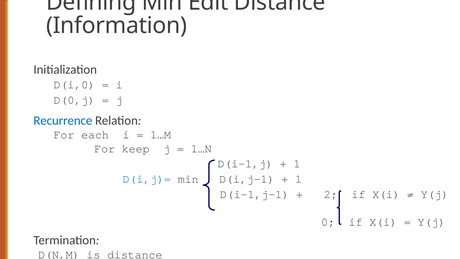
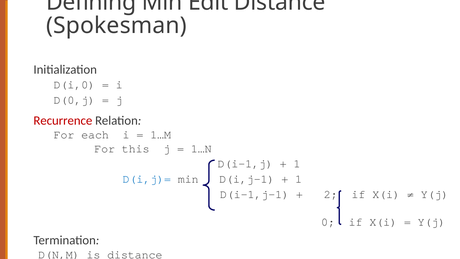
Information: Information -> Spokesman (116, 26)
Recurrence colour: blue -> red (63, 121)
keep: keep -> this (136, 148)
